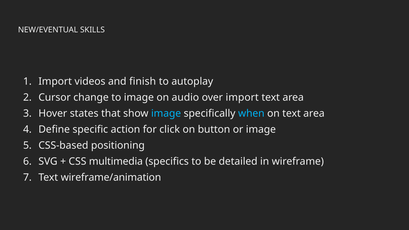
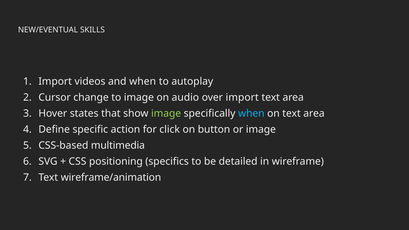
and finish: finish -> when (143, 82)
image colour: light blue -> light green (166, 114)
positioning: positioning -> multimedia (118, 146)
multimedia: multimedia -> positioning (116, 162)
